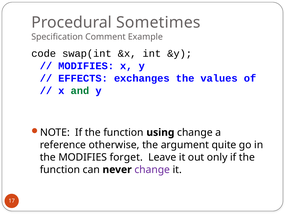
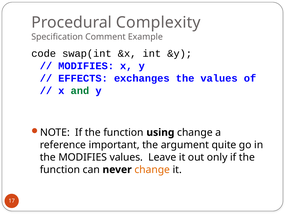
Sometimes: Sometimes -> Complexity (158, 23)
otherwise: otherwise -> important (114, 145)
MODIFIES forget: forget -> values (126, 157)
change colour: purple -> orange (152, 169)
